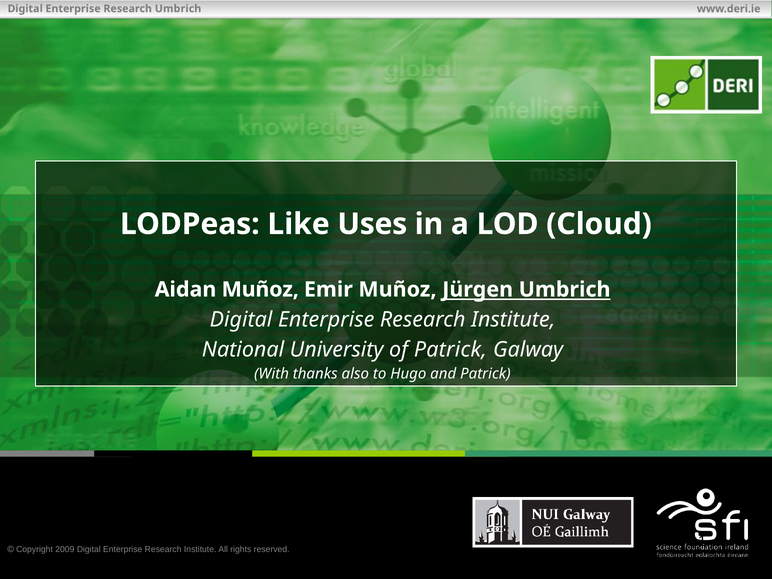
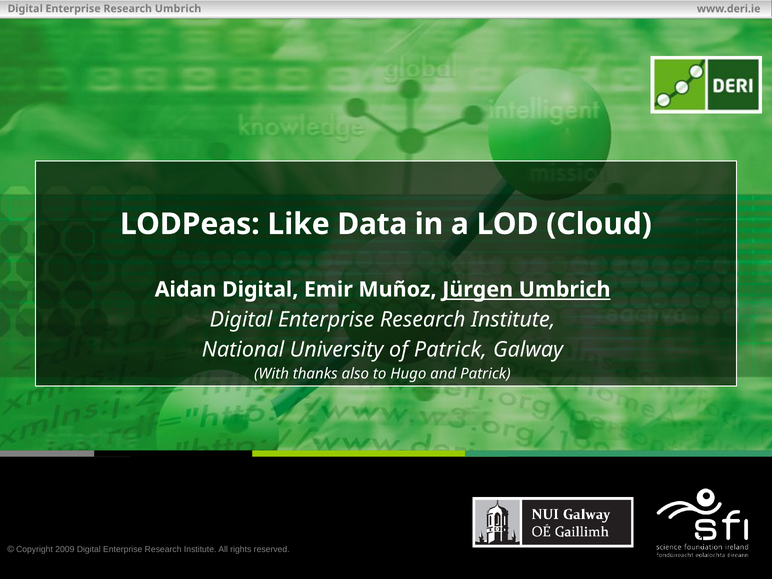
Uses: Uses -> Data (372, 224)
Aidan Muñoz: Muñoz -> Digital (260, 290)
